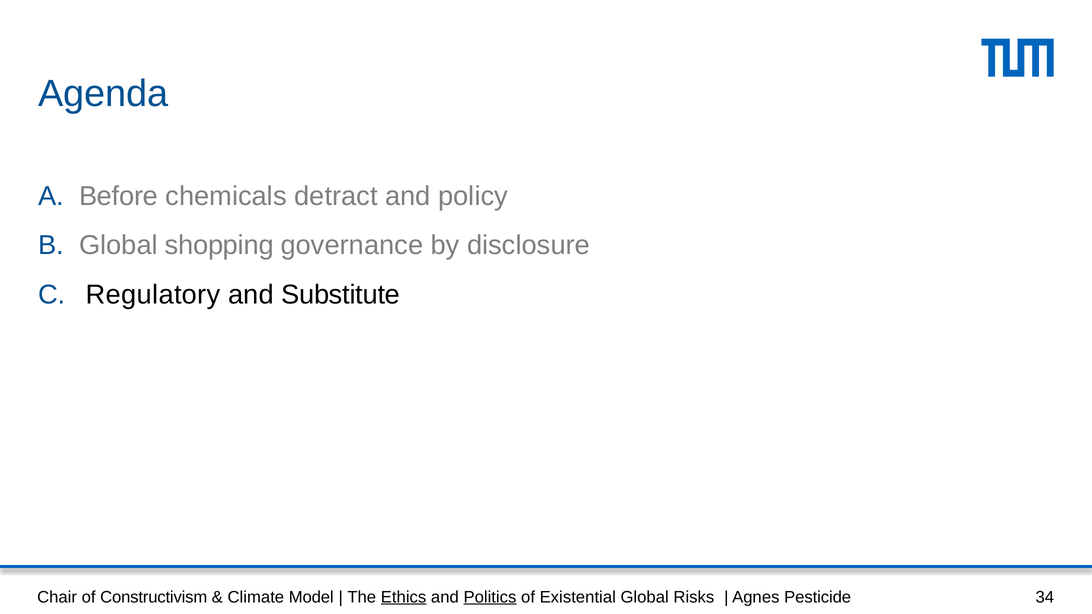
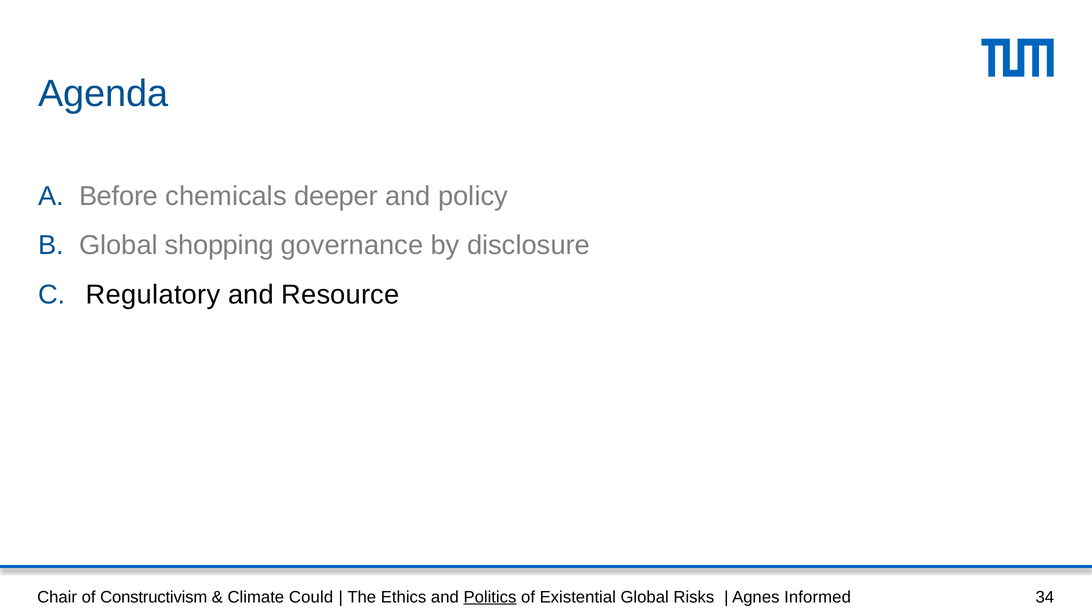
detract: detract -> deeper (336, 196)
Substitute: Substitute -> Resource (340, 295)
Model: Model -> Could (311, 597)
Ethics underline: present -> none (404, 597)
Pesticide: Pesticide -> Informed (818, 597)
